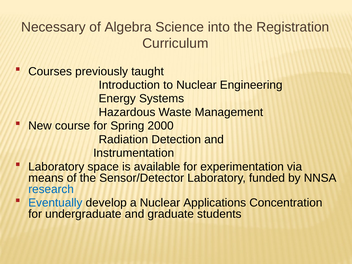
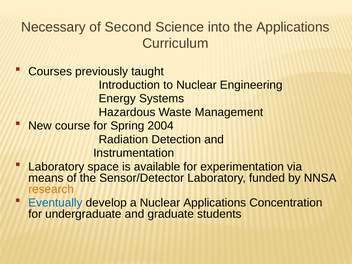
Algebra: Algebra -> Second (128, 27)
the Registration: Registration -> Applications (293, 27)
2000: 2000 -> 2004 (161, 126)
research colour: blue -> orange (51, 189)
